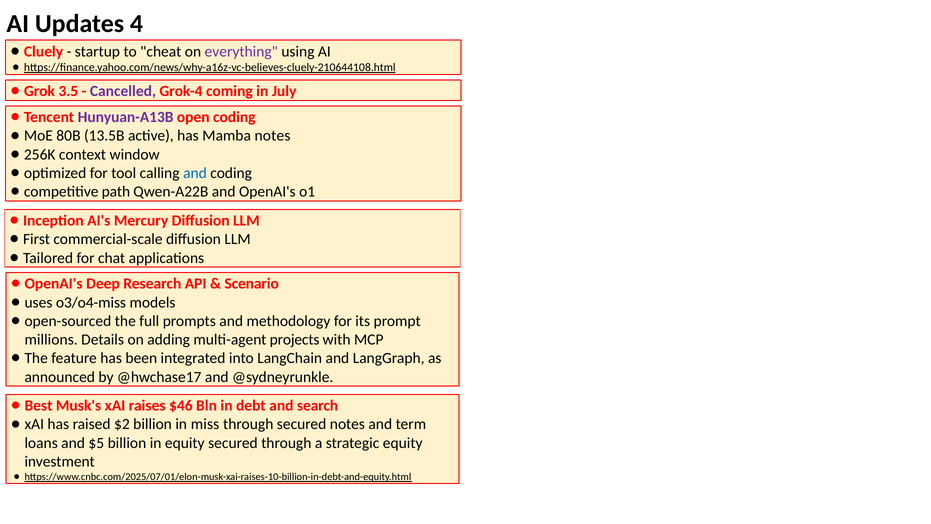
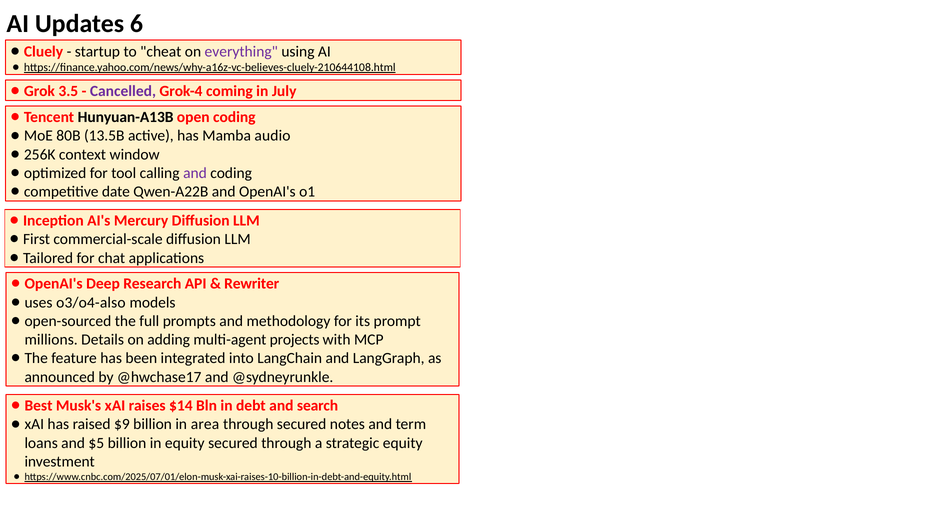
4: 4 -> 6 (137, 24)
Hunyuan-A13B colour: purple -> black (126, 117)
Mamba notes: notes -> audio (273, 136)
and colour: blue -> purple (195, 173)
path: path -> date (116, 192)
Scenario: Scenario -> Rewriter (252, 284)
o3/o4-miss: o3/o4-miss -> o3/o4-also (91, 302)
$46: $46 -> $14 (181, 405)
$2: $2 -> $9 (122, 424)
miss: miss -> area (205, 424)
